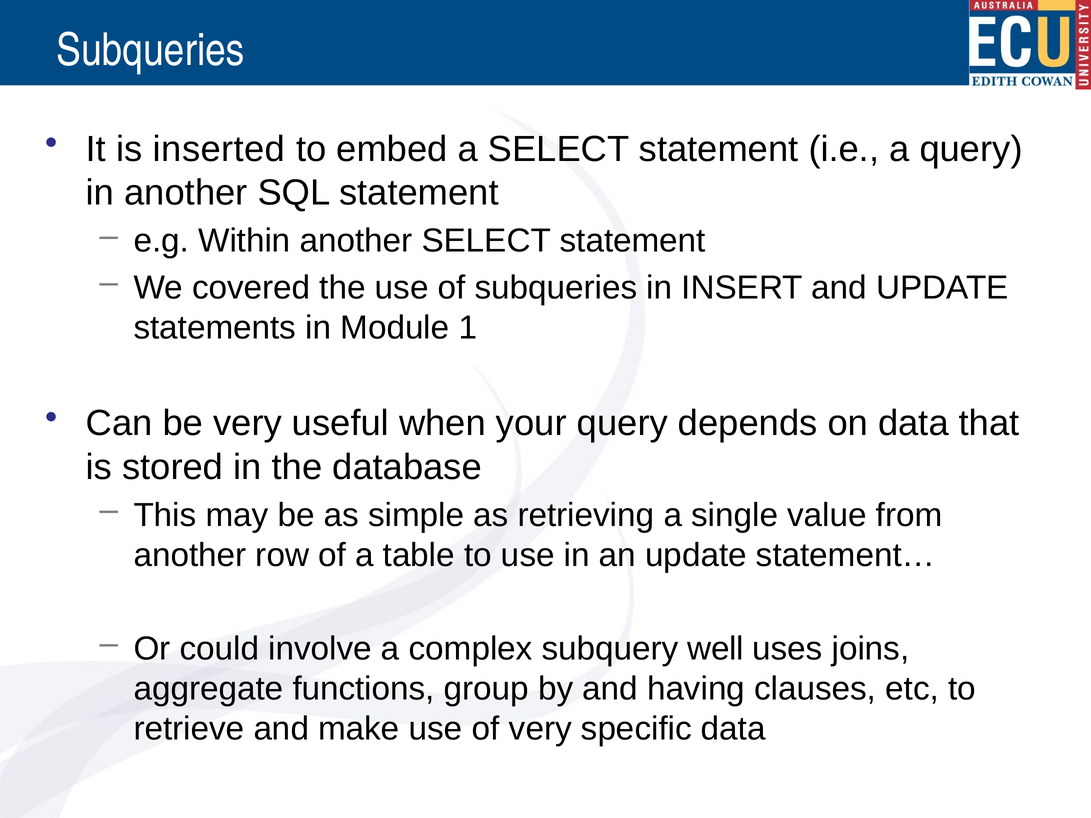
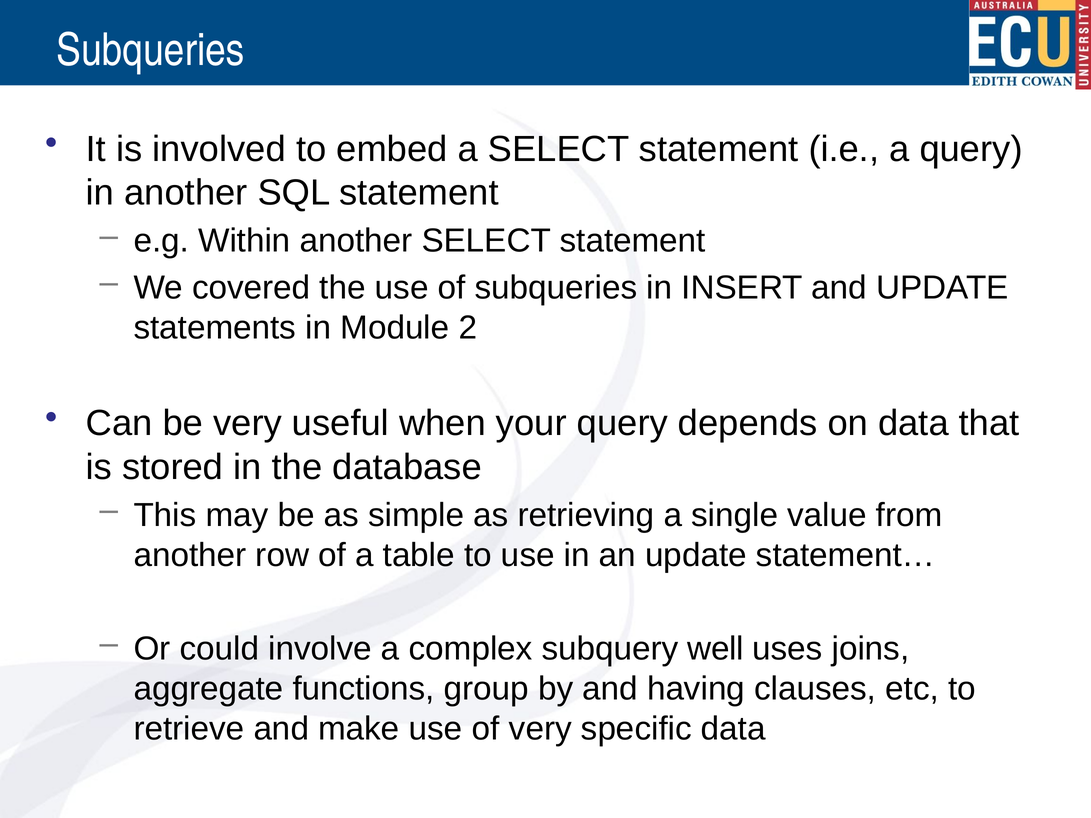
inserted: inserted -> involved (219, 149)
1: 1 -> 2 (468, 328)
